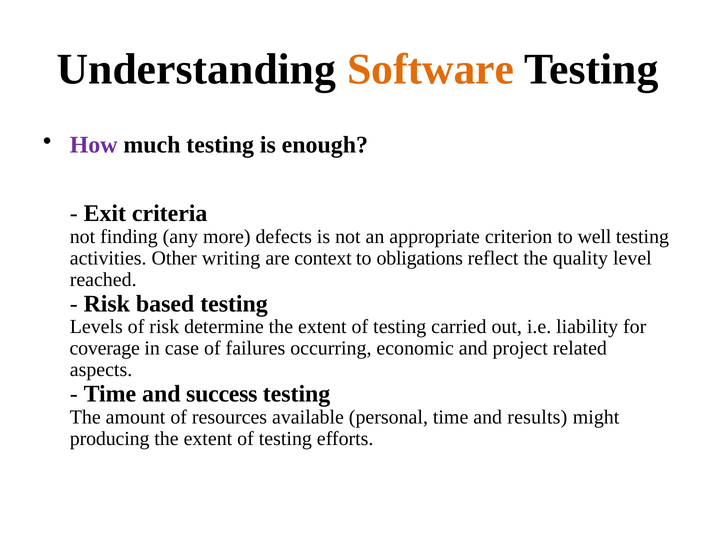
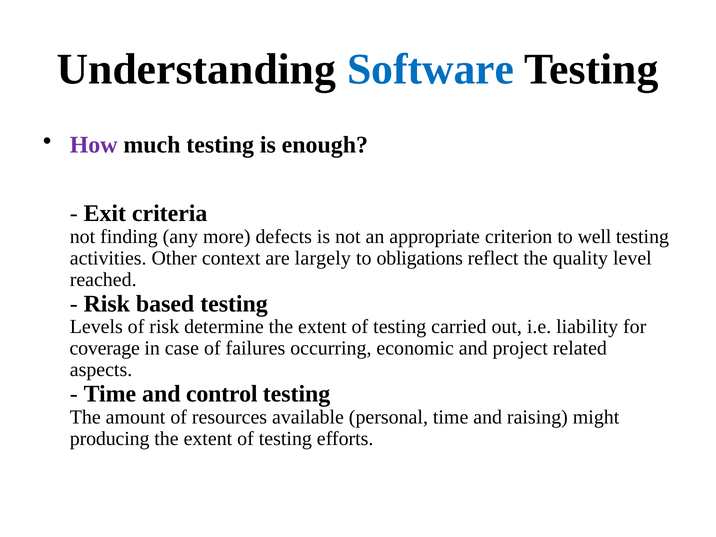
Software colour: orange -> blue (431, 69)
writing: writing -> context (231, 258)
context: context -> largely (323, 258)
success: success -> control (222, 394)
results: results -> raising (537, 417)
